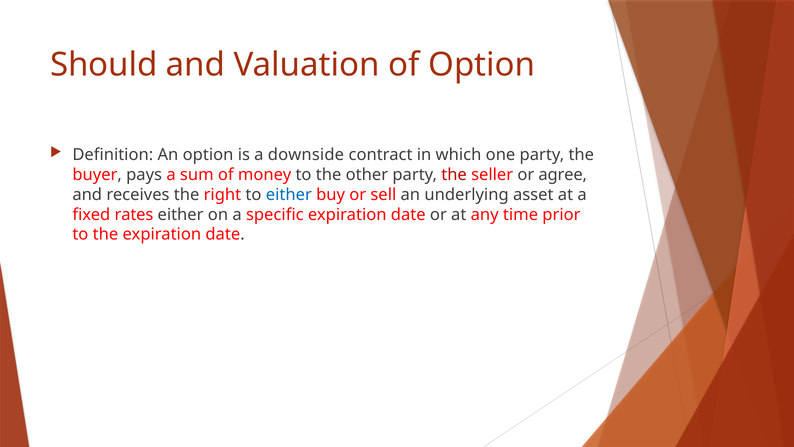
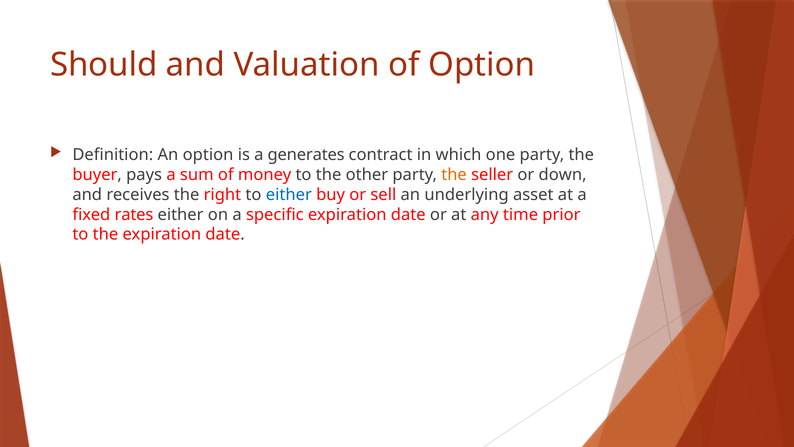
downside: downside -> generates (306, 155)
the colour: red -> orange (454, 175)
agree: agree -> down (563, 175)
